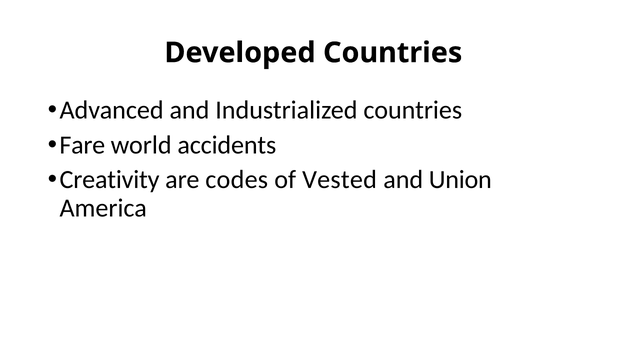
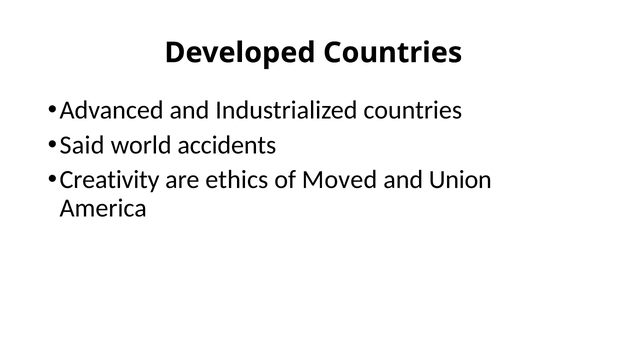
Fare: Fare -> Said (82, 145)
codes: codes -> ethics (237, 180)
Vested: Vested -> Moved (340, 180)
